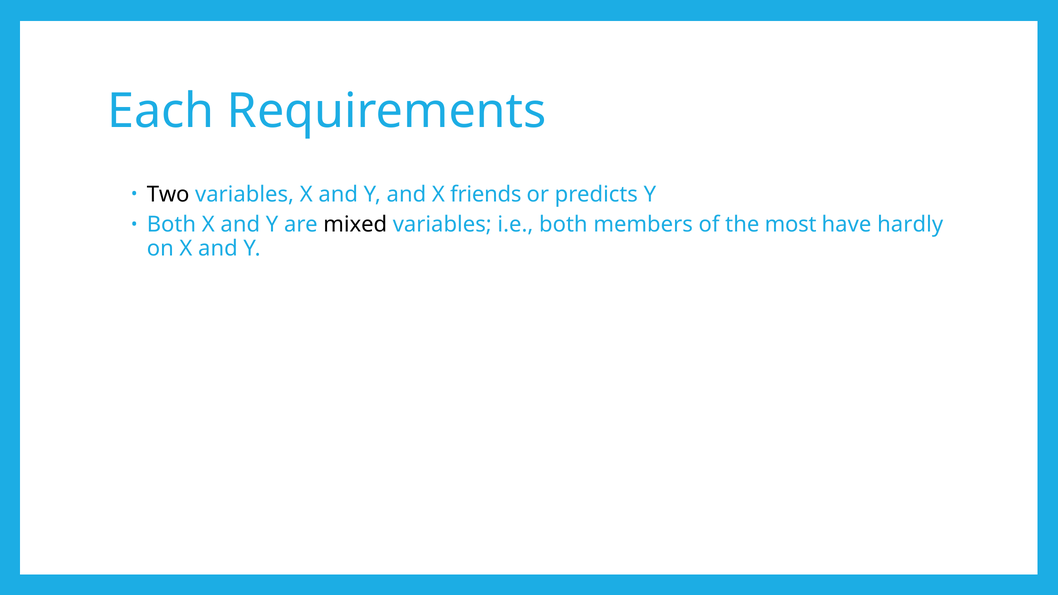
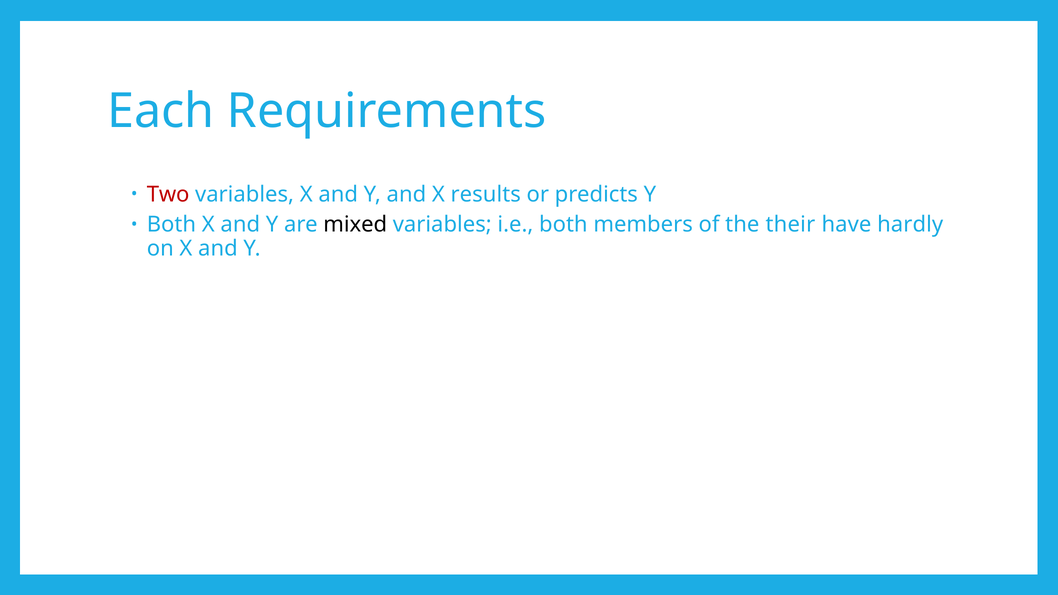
Two colour: black -> red (168, 194)
friends: friends -> results (486, 194)
most: most -> their (790, 225)
